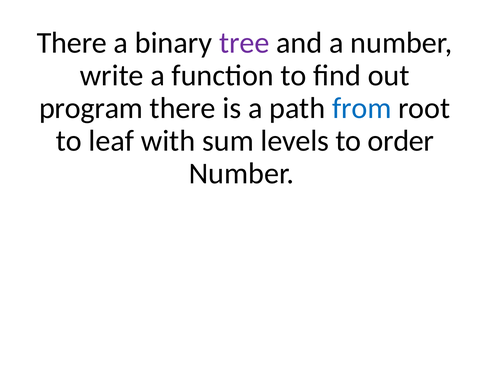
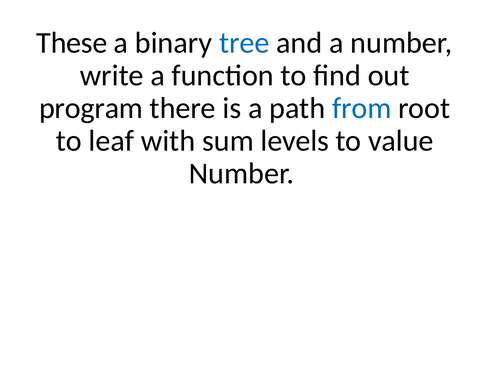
There: There -> These (72, 43)
tree colour: purple -> blue (244, 43)
order: order -> value (401, 141)
